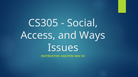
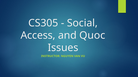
Ways: Ways -> Quoc (92, 36)
